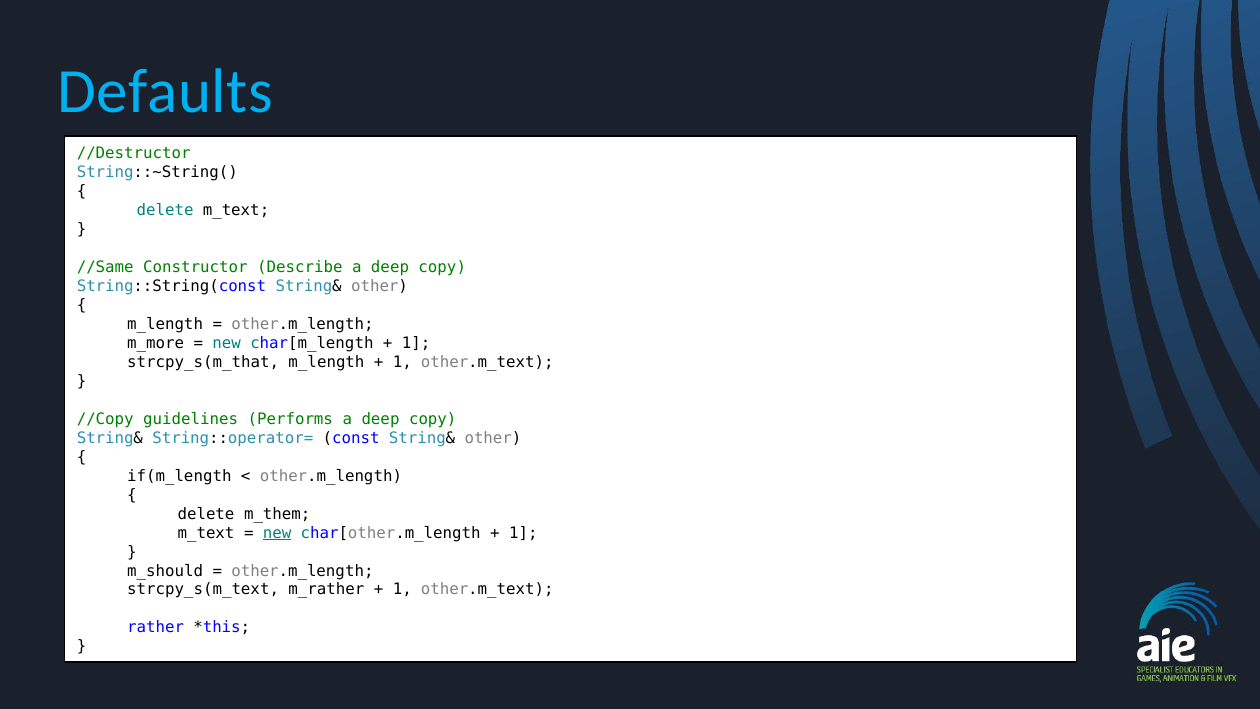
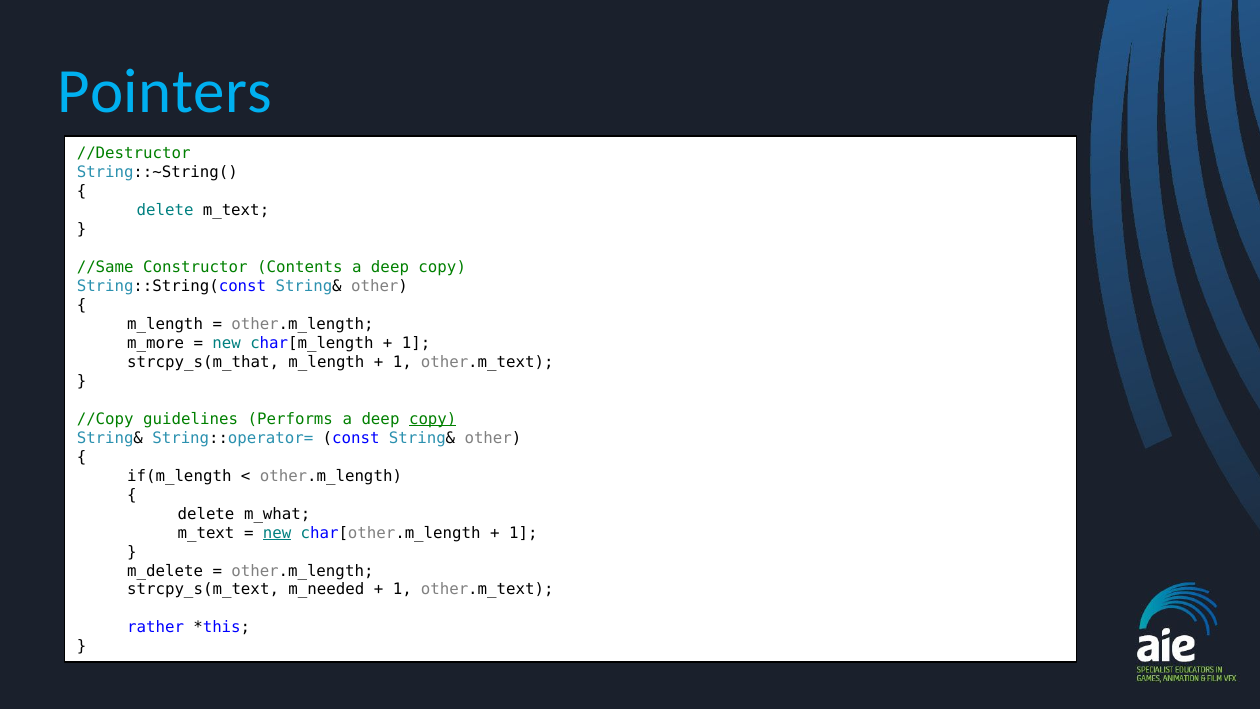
Defaults: Defaults -> Pointers (165, 92)
Describe: Describe -> Contents (300, 267)
copy underline: none -> present (433, 419)
m_them: m_them -> m_what (277, 514)
m_should: m_should -> m_delete (165, 571)
m_rather: m_rather -> m_needed (326, 590)
